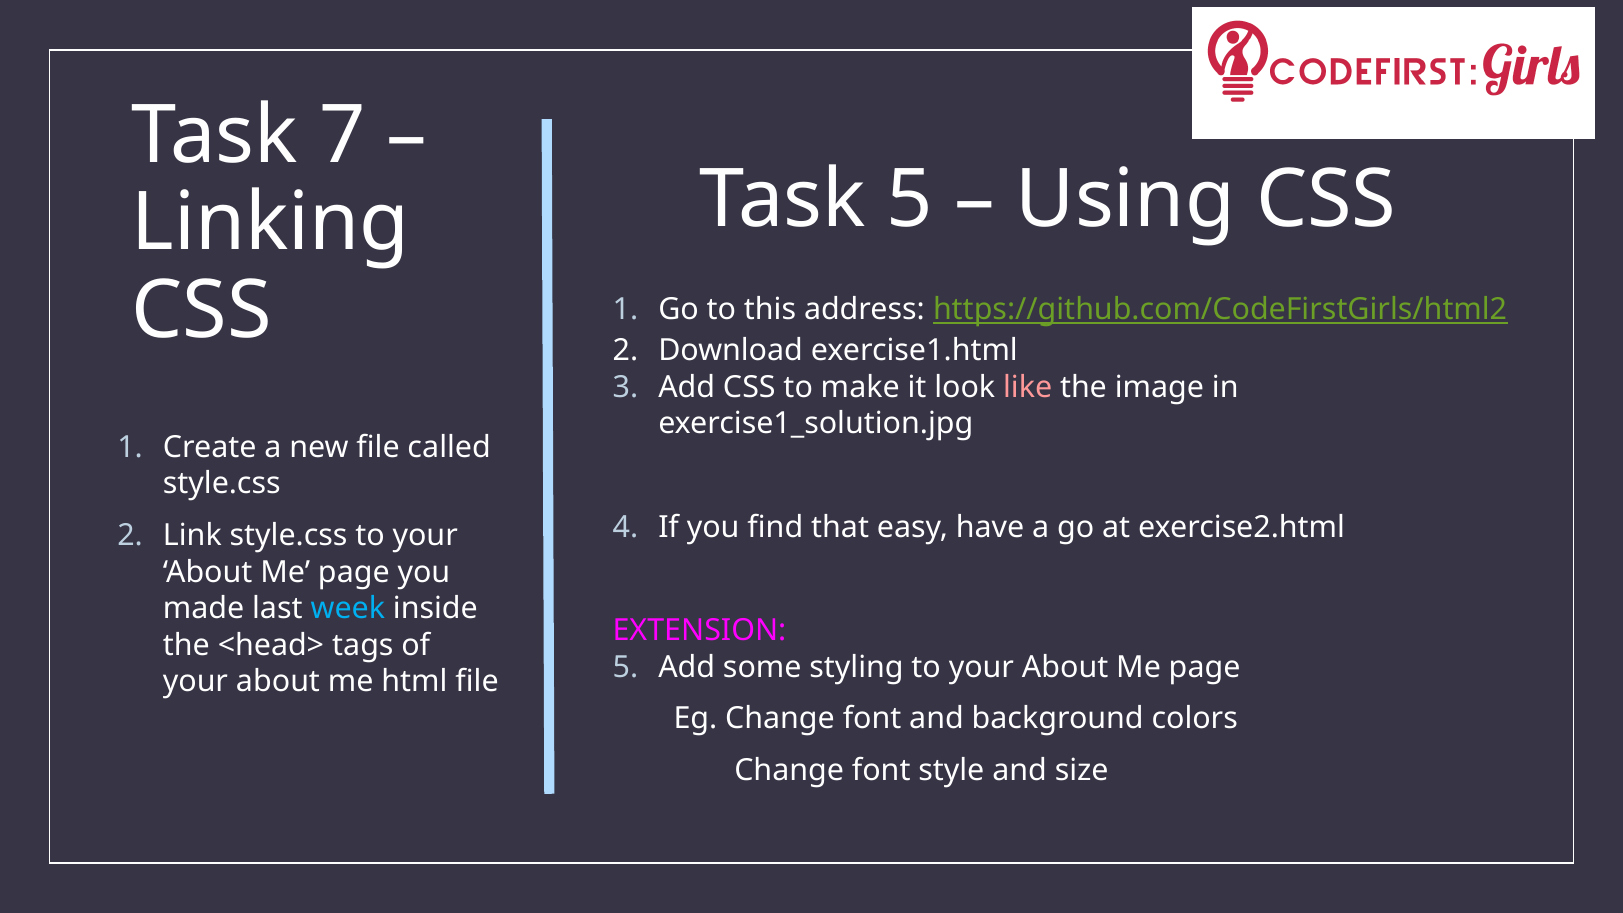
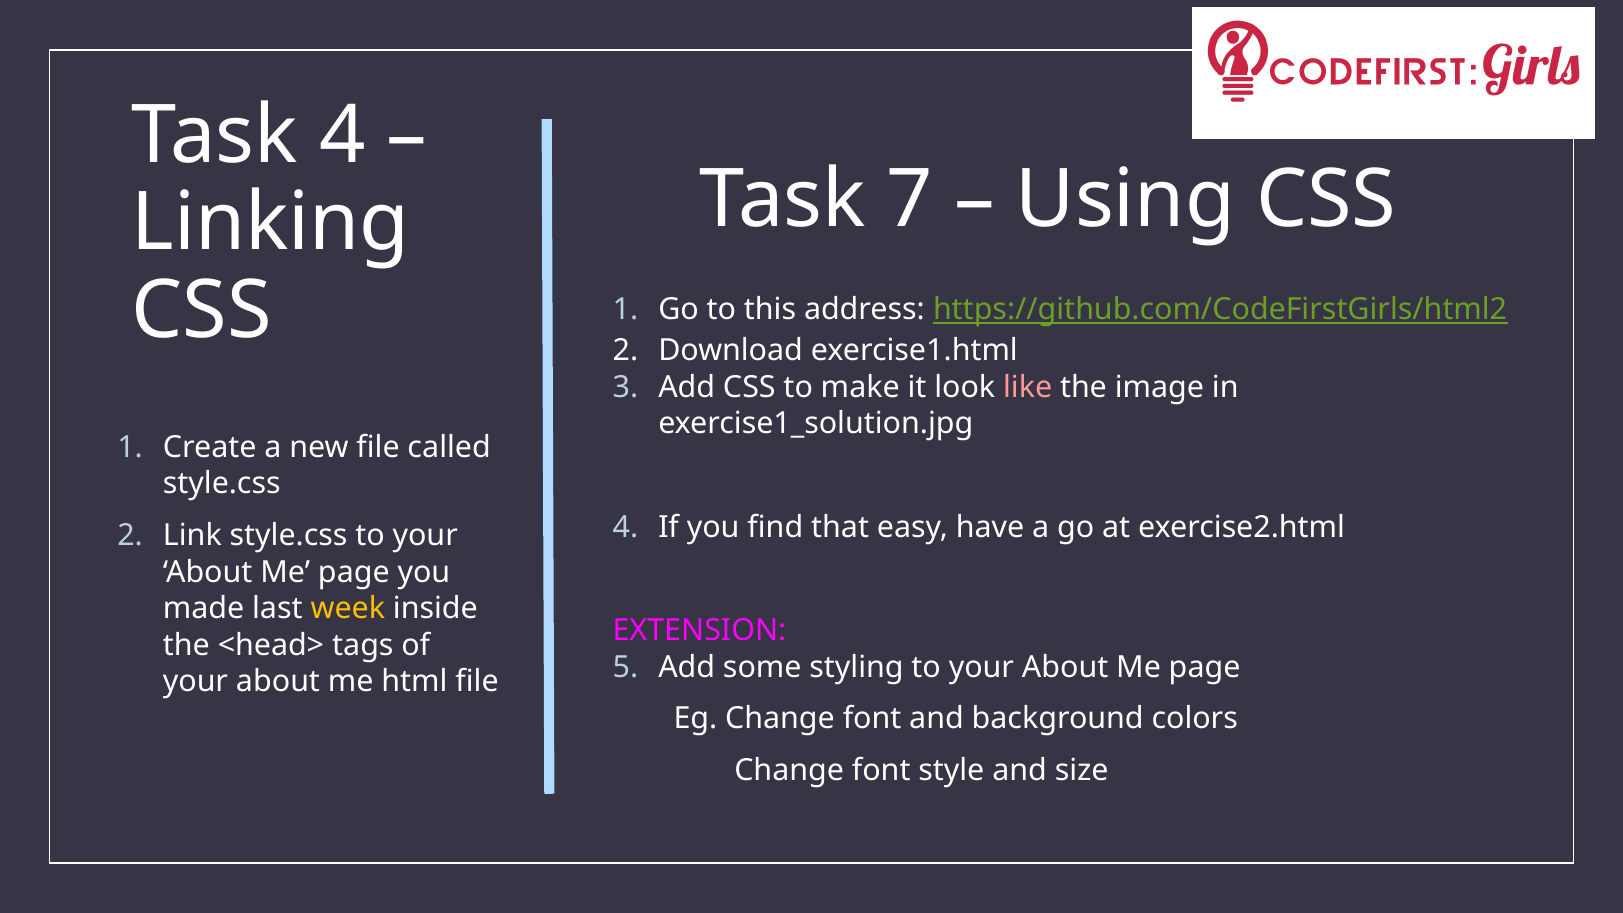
Task 7: 7 -> 4 (342, 136)
Task 5: 5 -> 7 (910, 200)
week colour: light blue -> yellow (348, 608)
